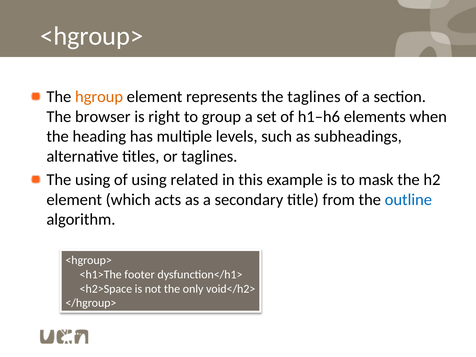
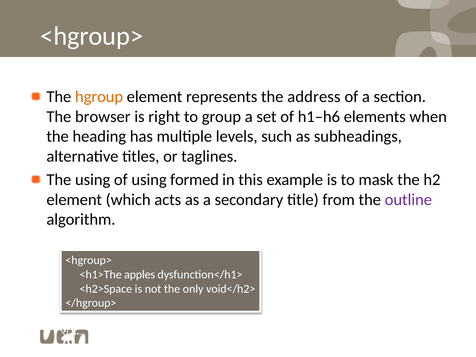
the taglines: taglines -> address (314, 97)
related: related -> formed (195, 180)
outline colour: blue -> purple (408, 200)
footer: footer -> apples (140, 274)
